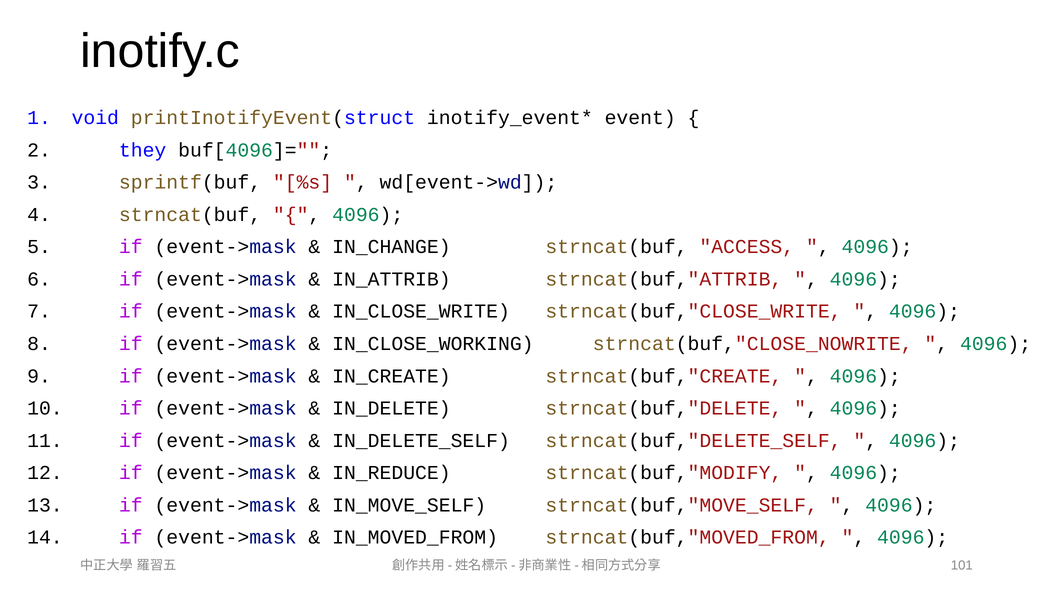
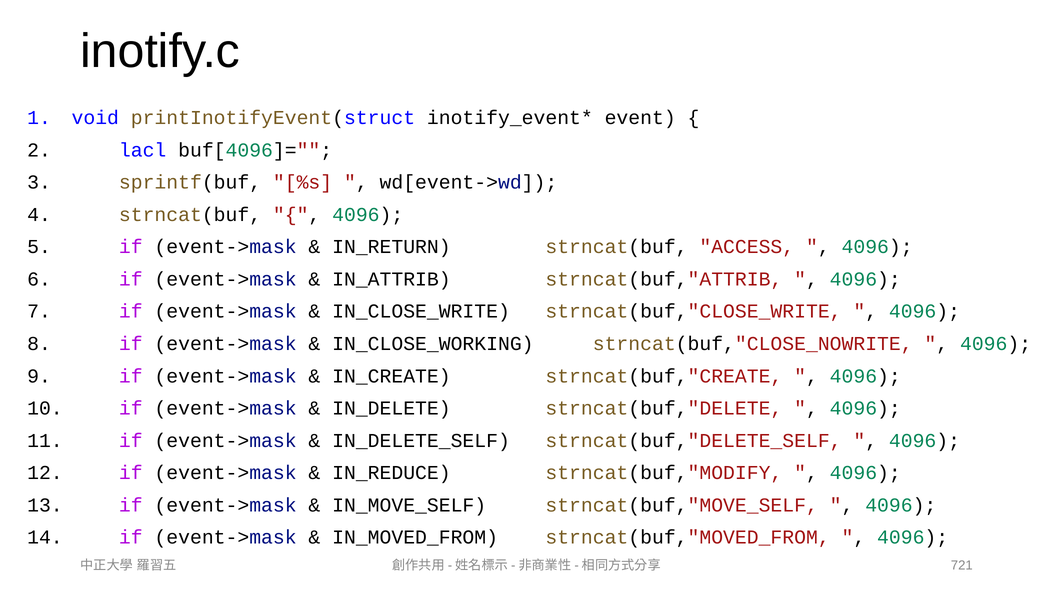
they: they -> lacl (143, 150)
IN_CHANGE: IN_CHANGE -> IN_RETURN (391, 247)
101: 101 -> 721 (962, 566)
